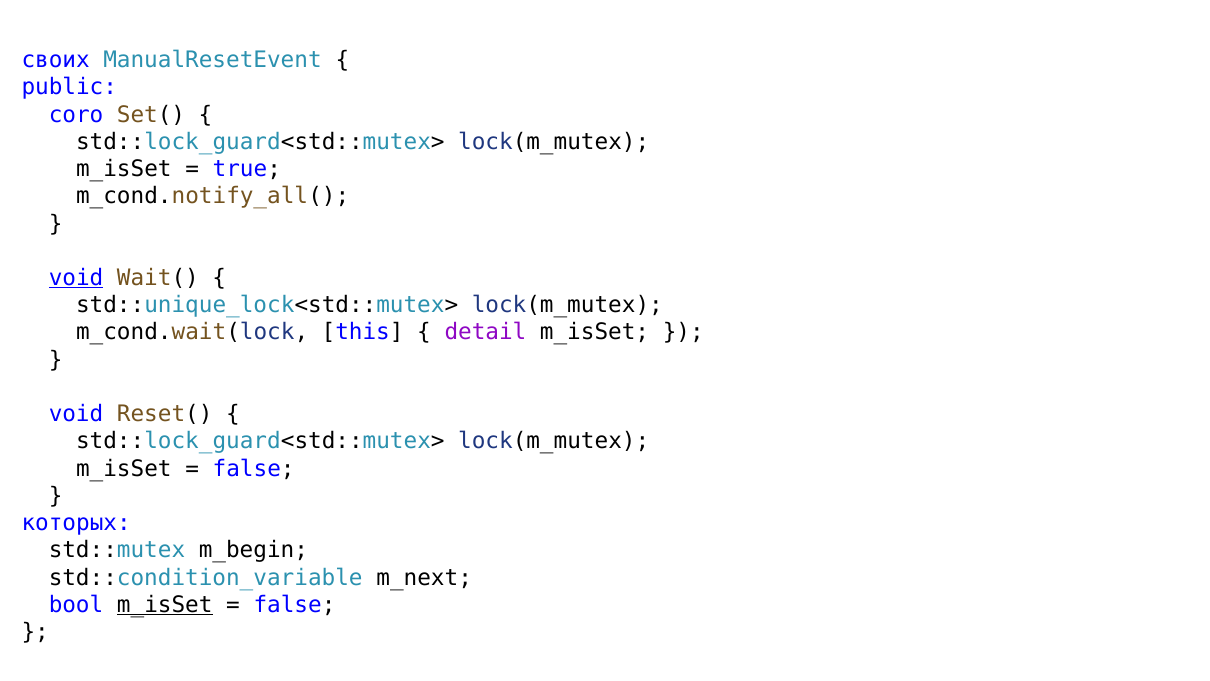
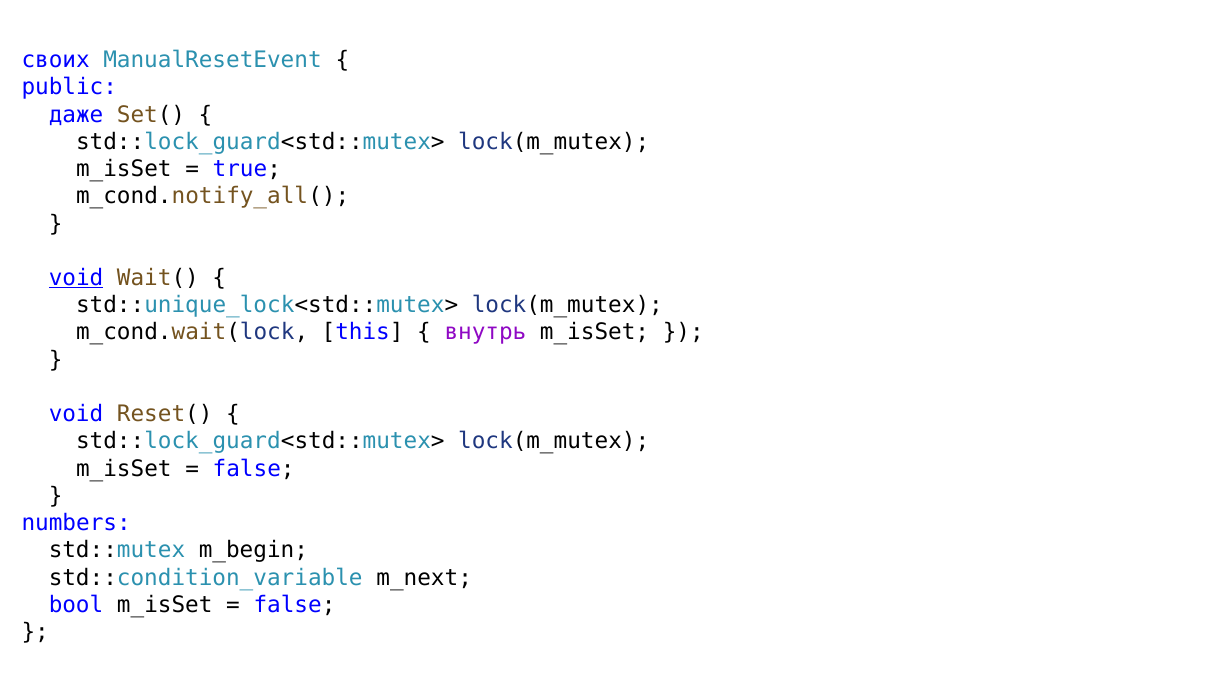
coro: coro -> даже (76, 114)
detail: detail -> внутрь (485, 332)
которых: которых -> numbers (76, 523)
m_isSet underline: present -> none (165, 605)
